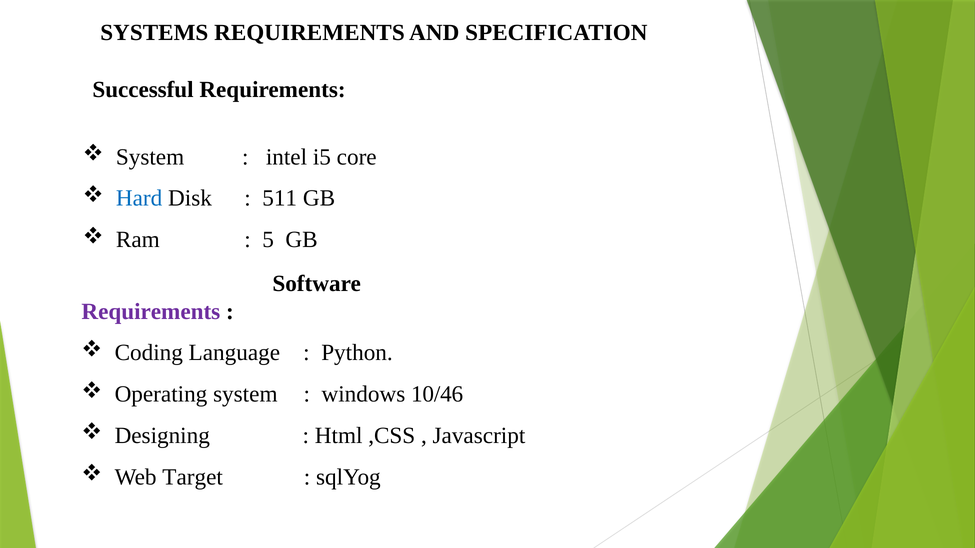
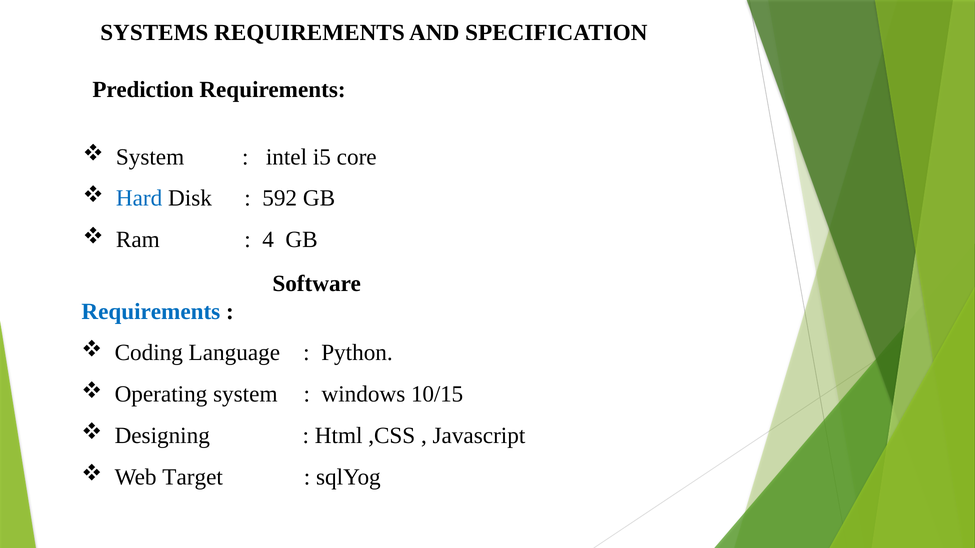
Successful: Successful -> Prediction (143, 89)
511: 511 -> 592 (280, 199)
5: 5 -> 4 (268, 240)
Requirements colour: purple -> blue (151, 312)
10/46: 10/46 -> 10/15 (437, 394)
